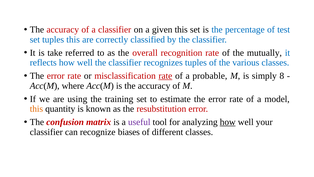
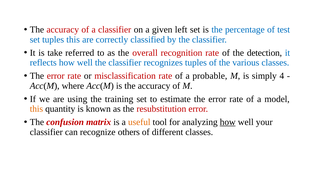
given this: this -> left (181, 30)
mutually: mutually -> detection (264, 53)
rate underline: present -> none (165, 76)
8: 8 -> 4 (282, 76)
useful colour: purple -> orange (139, 122)
biases: biases -> others (129, 132)
